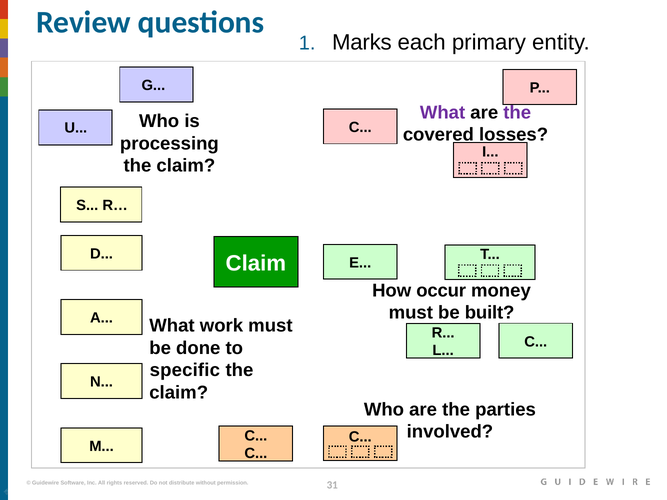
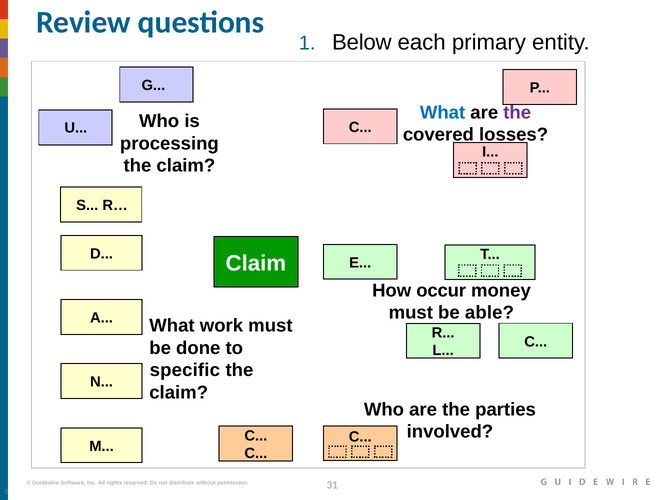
Marks: Marks -> Below (362, 42)
What colour: purple -> blue (443, 112)
built: built -> able (489, 313)
